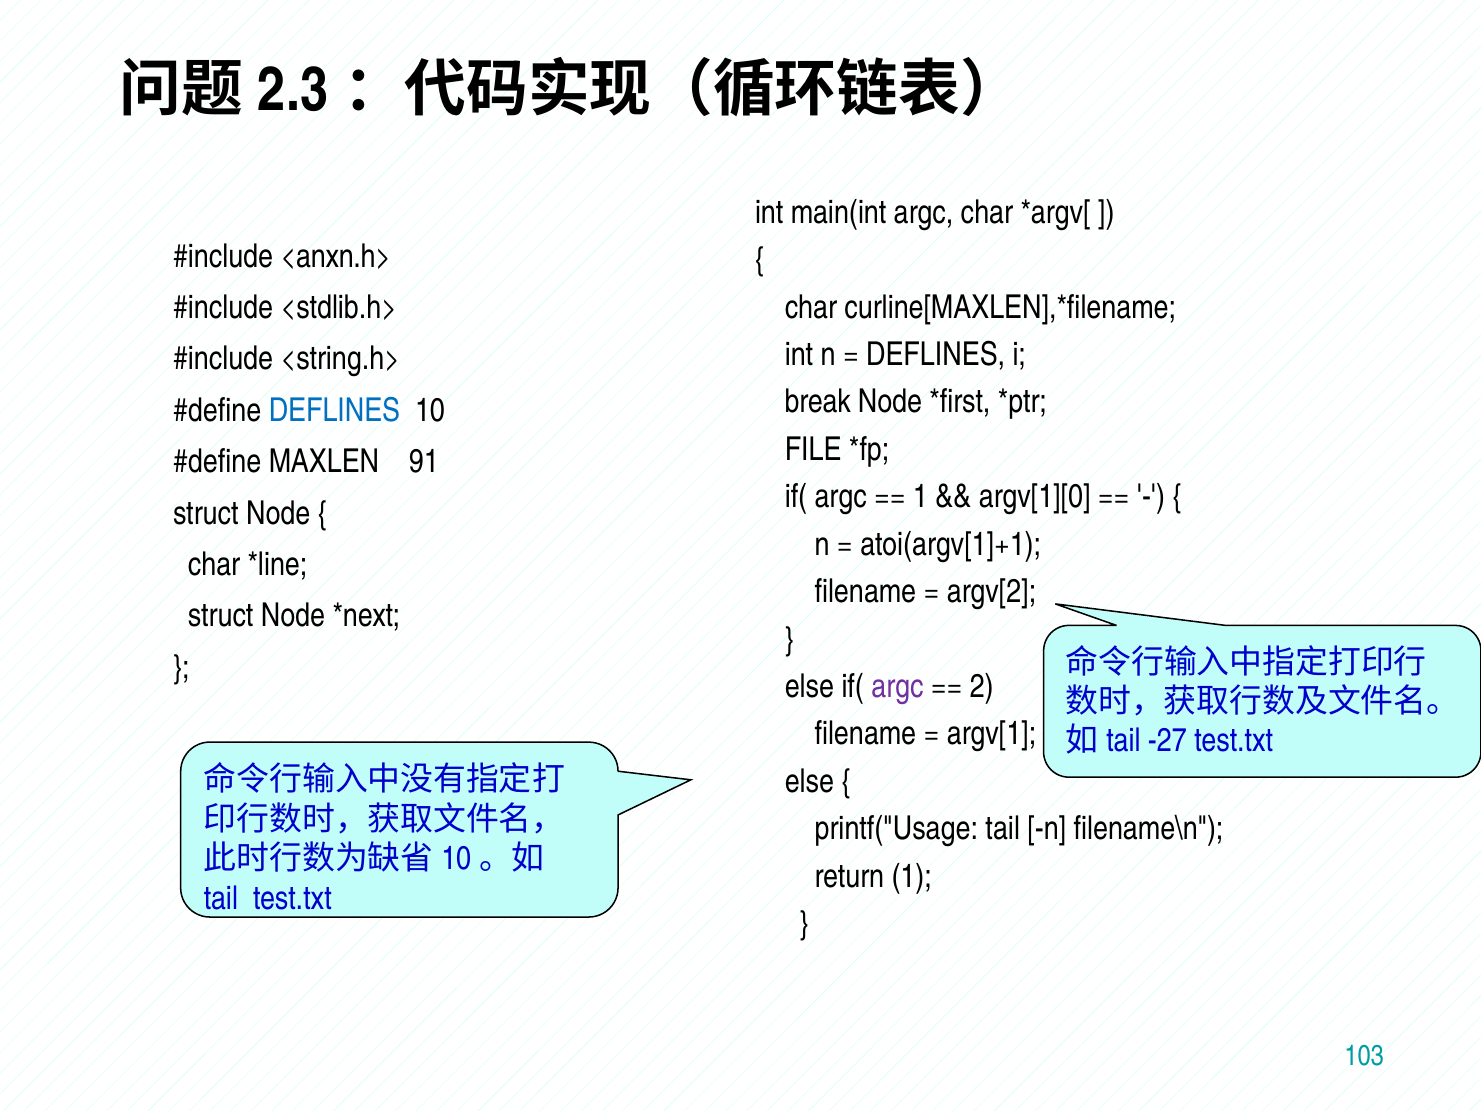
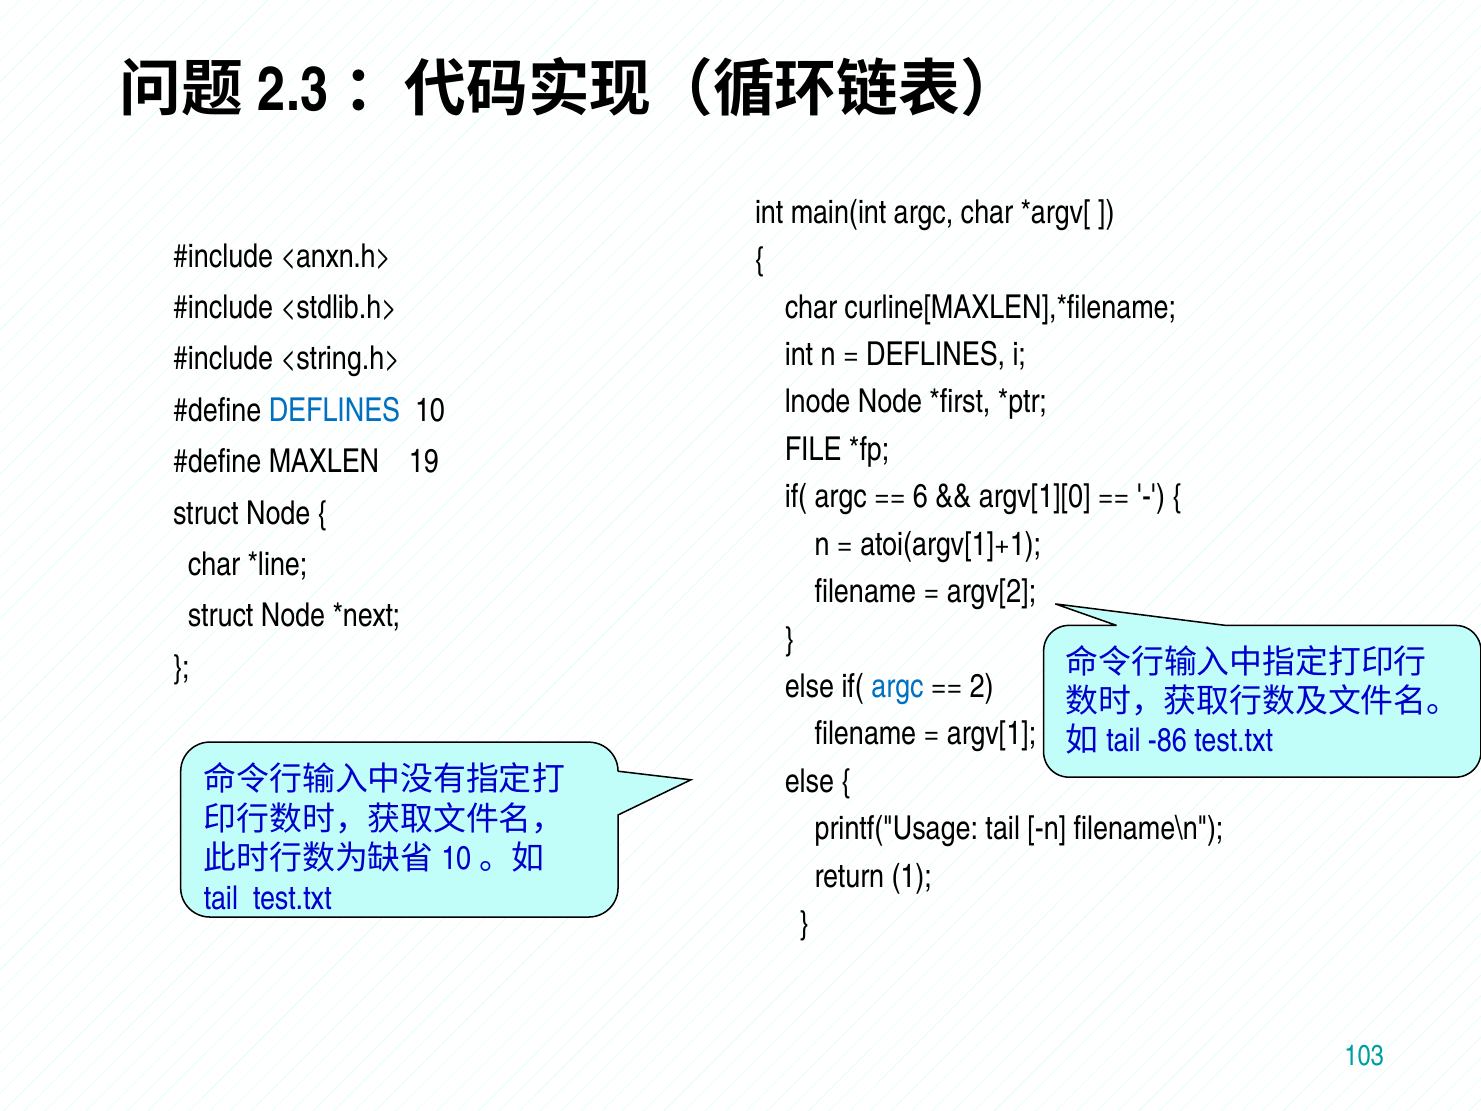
break: break -> lnode (818, 402)
91: 91 -> 19 (424, 462)
1: 1 -> 6 (920, 497)
argc colour: purple -> blue (897, 686)
-27: -27 -> -86 (1167, 741)
